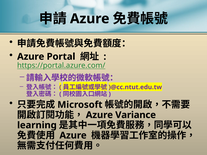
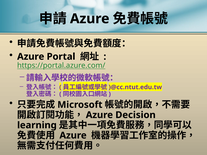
Variance: Variance -> Decision (136, 115)
